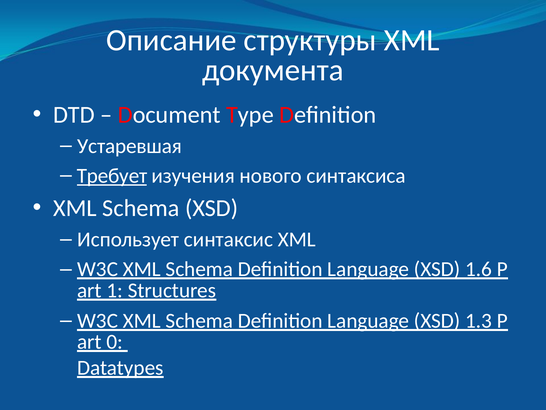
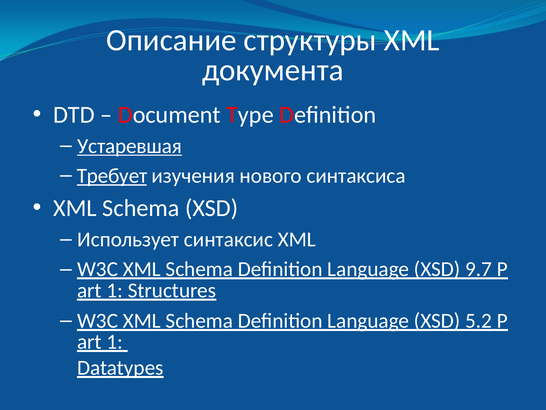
Устаревшая underline: none -> present (130, 146)
1.6: 1.6 -> 9.7 (479, 269)
1.3: 1.3 -> 5.2 (479, 320)
0: 0 -> 1 (115, 342)
